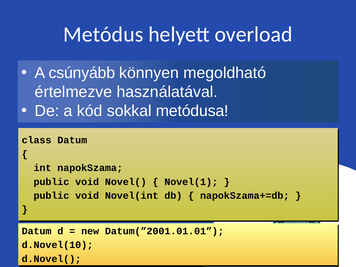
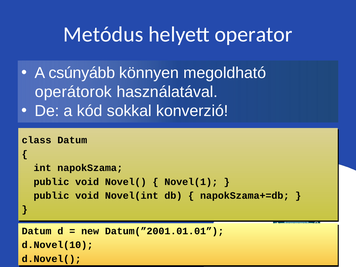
overload: overload -> operator (253, 34)
értelmezve: értelmezve -> operátorok (73, 92)
metódusa: metódusa -> konverzió (192, 111)
